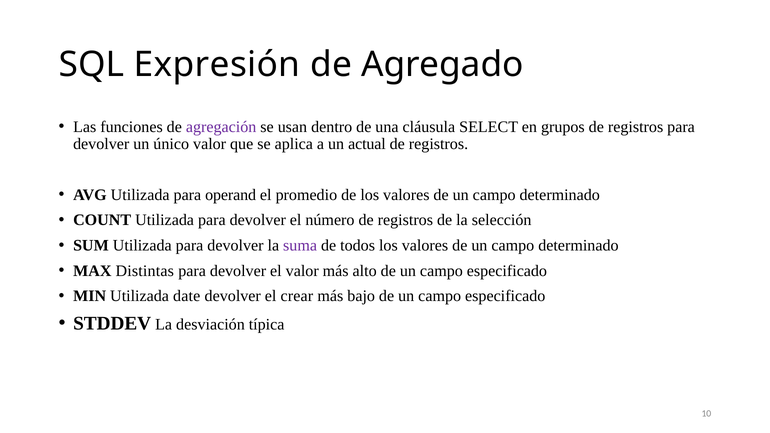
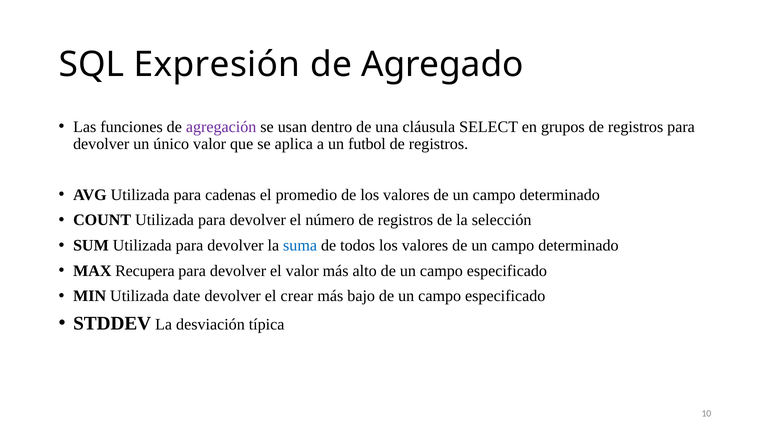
actual: actual -> futbol (367, 144)
operand: operand -> cadenas (231, 195)
suma colour: purple -> blue (300, 245)
Distintas: Distintas -> Recupera (145, 271)
